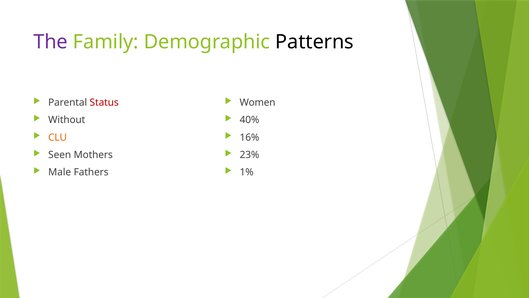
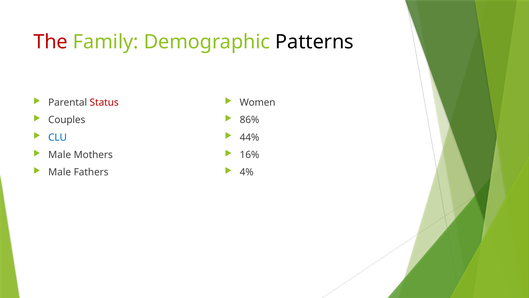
The colour: purple -> red (51, 42)
Without: Without -> Couples (67, 120)
40%: 40% -> 86% (249, 120)
CLU colour: orange -> blue (58, 137)
16%: 16% -> 44% (249, 137)
Seen: Seen -> Male (60, 155)
23%: 23% -> 16% (249, 155)
1%: 1% -> 4% (247, 172)
